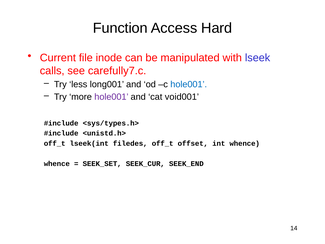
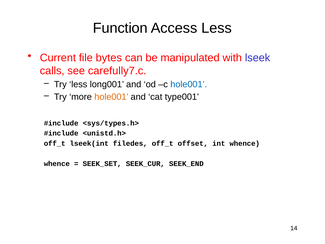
Access Hard: Hard -> Less (217, 28)
inode: inode -> bytes (109, 58)
hole001 colour: purple -> orange (111, 97)
void001: void001 -> type001 (182, 97)
